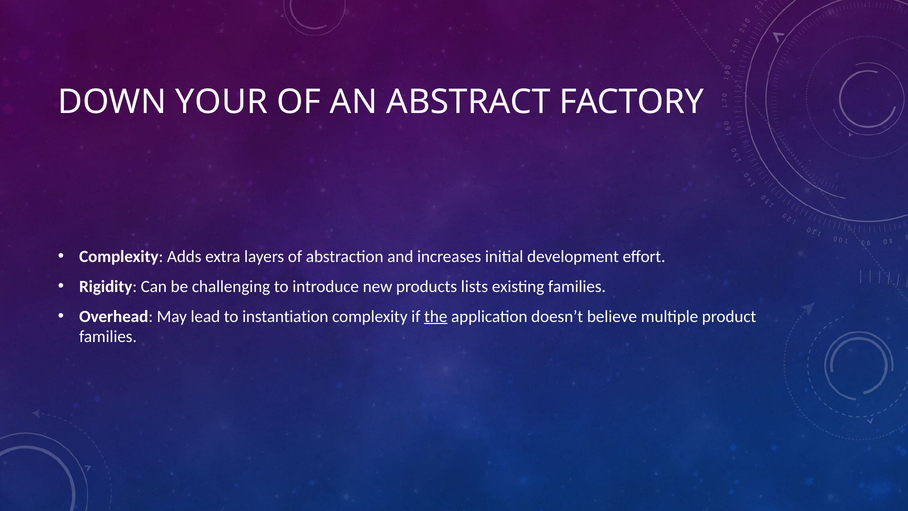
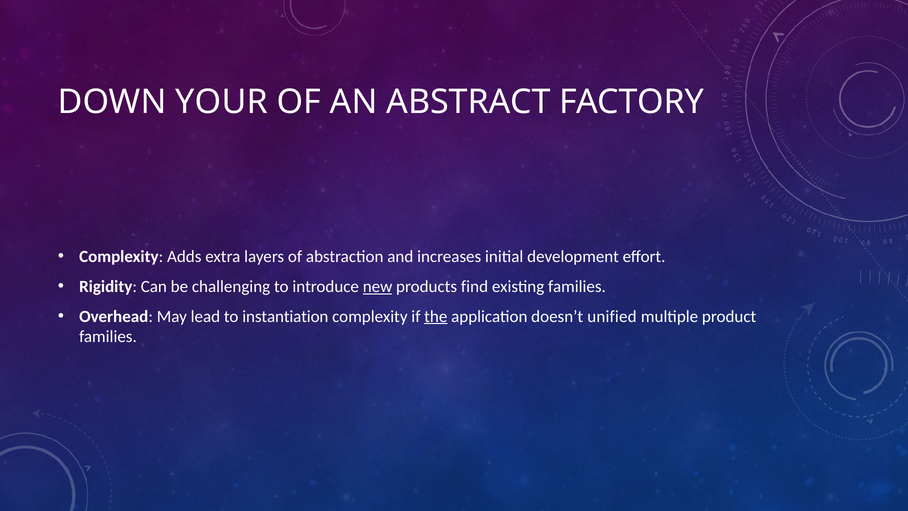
new underline: none -> present (378, 286)
lists: lists -> find (474, 286)
believe: believe -> unified (612, 316)
